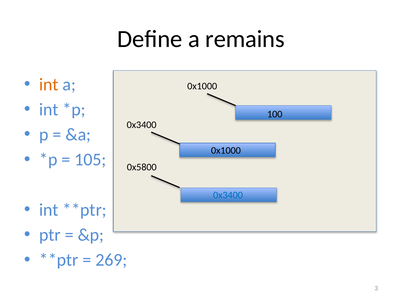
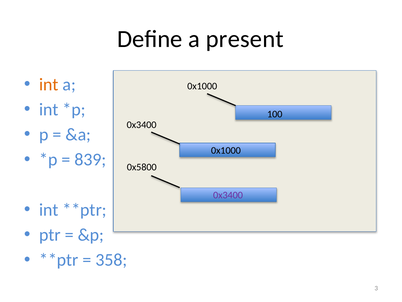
remains: remains -> present (245, 39)
105: 105 -> 839 (90, 159)
0x3400 colour: blue -> purple (228, 195)
269: 269 -> 358 (111, 260)
